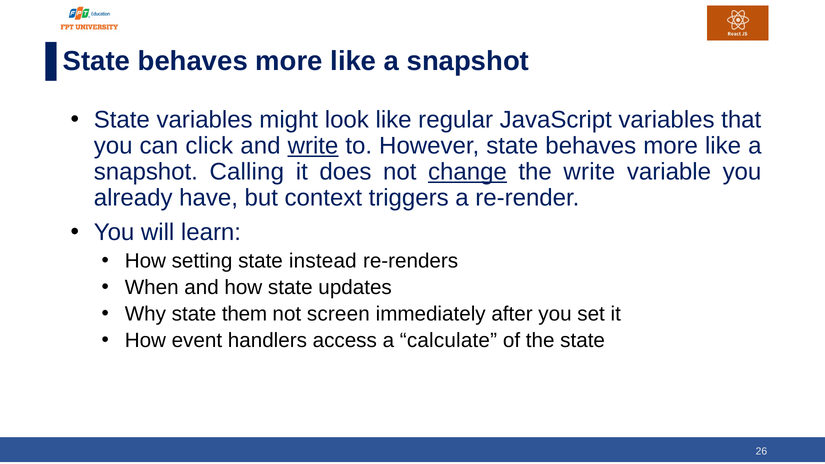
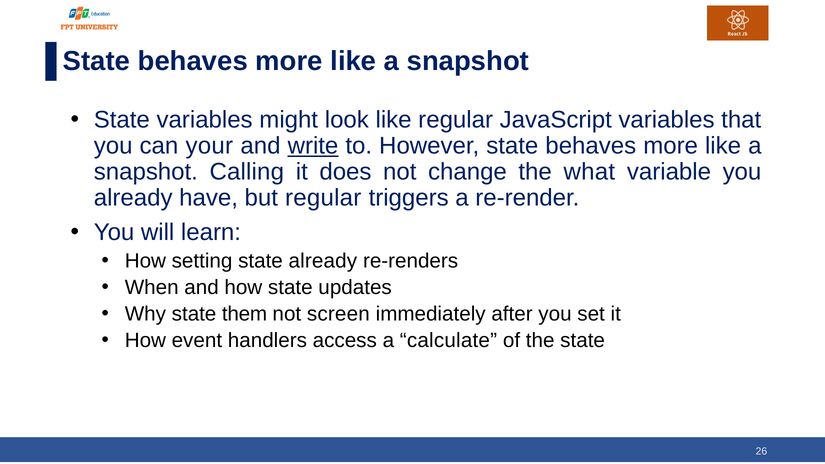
click: click -> your (209, 146)
change underline: present -> none (467, 172)
the write: write -> what (589, 172)
but context: context -> regular (323, 198)
state instead: instead -> already (323, 261)
